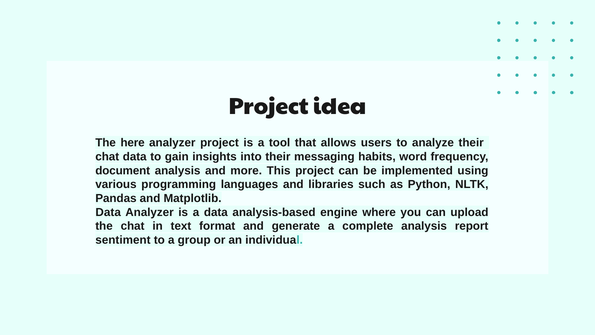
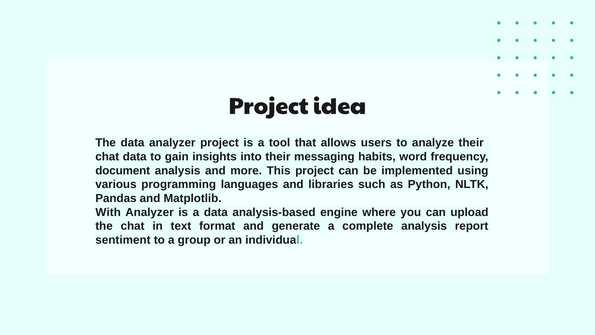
The here: here -> data (133, 143)
Data: Data -> With (108, 212)
